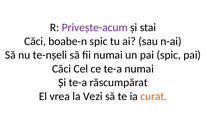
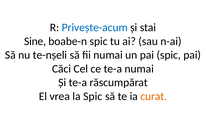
Privește-acum colour: purple -> blue (95, 28)
Căci: Căci -> Sine (35, 41)
la Vezi: Vezi -> Spic (93, 96)
